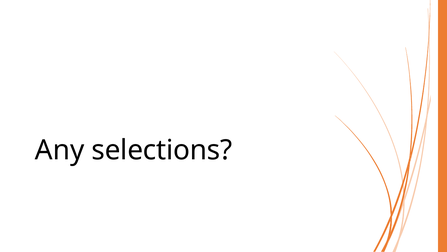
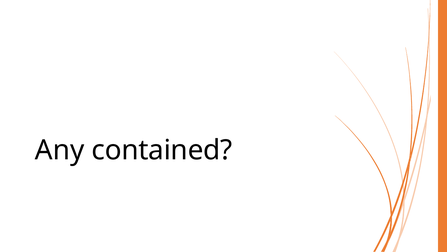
selections: selections -> contained (162, 150)
